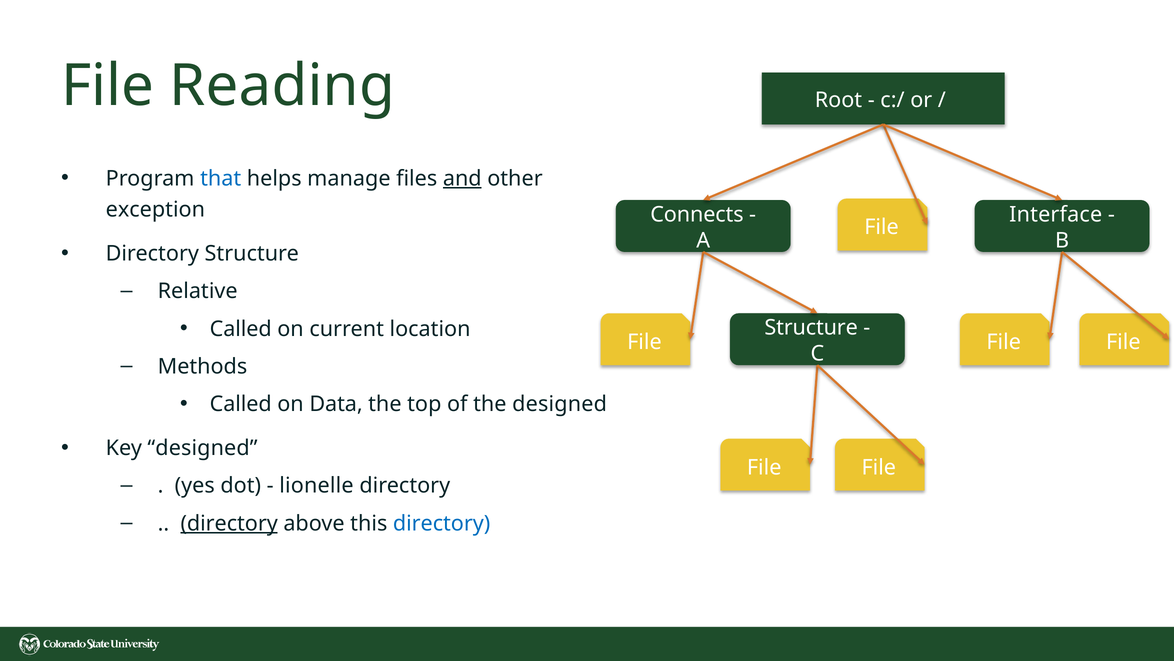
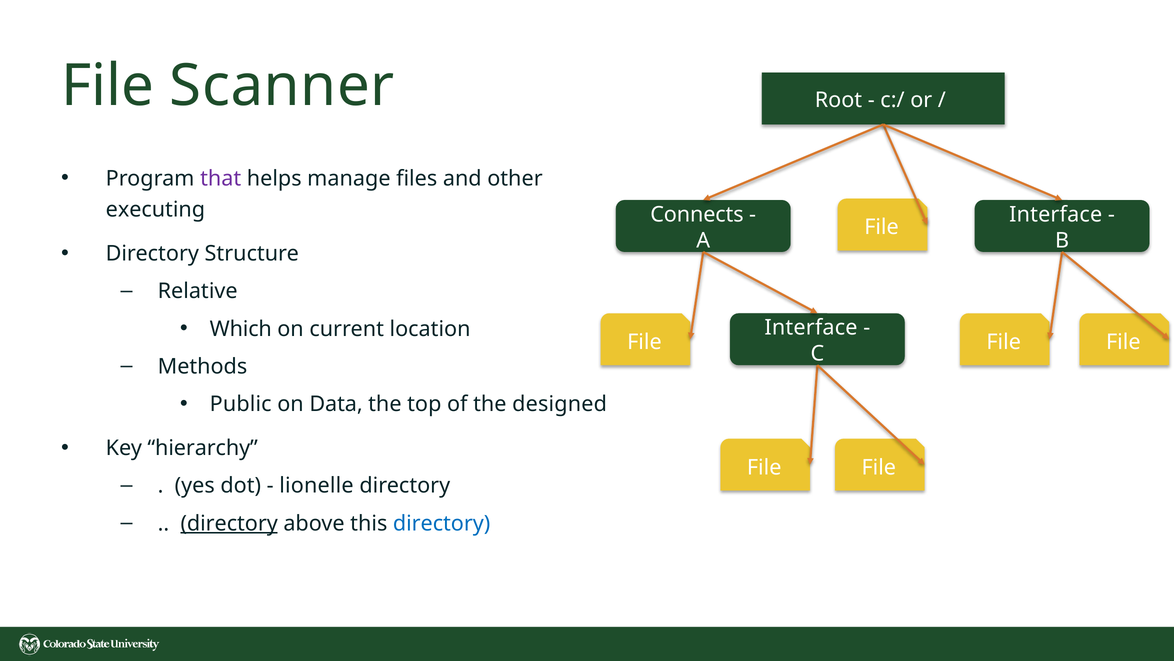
Reading: Reading -> Scanner (282, 86)
that colour: blue -> purple (221, 178)
and underline: present -> none (462, 178)
exception: exception -> executing (155, 209)
Called: Called -> Which (241, 329)
Structure: Structure -> Interface (811, 327)
Called: Called -> Public (241, 404)
Key designed: designed -> hierarchy (203, 448)
